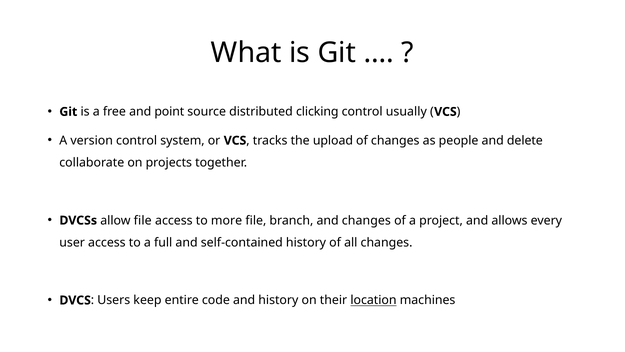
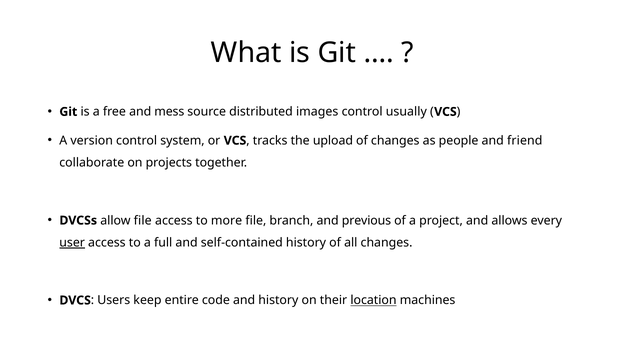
point: point -> mess (169, 112)
clicking: clicking -> images (317, 112)
delete: delete -> friend (525, 140)
and changes: changes -> previous (366, 220)
user underline: none -> present (72, 242)
